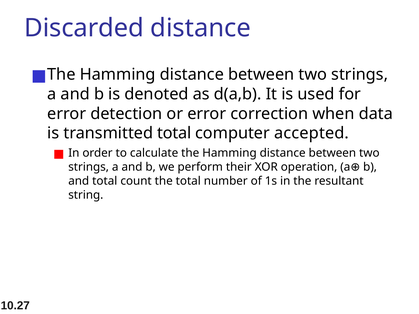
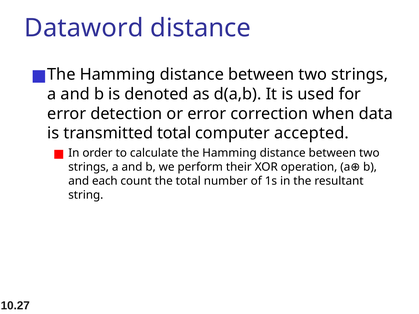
Discarded: Discarded -> Dataword (84, 28)
and total: total -> each (105, 181)
